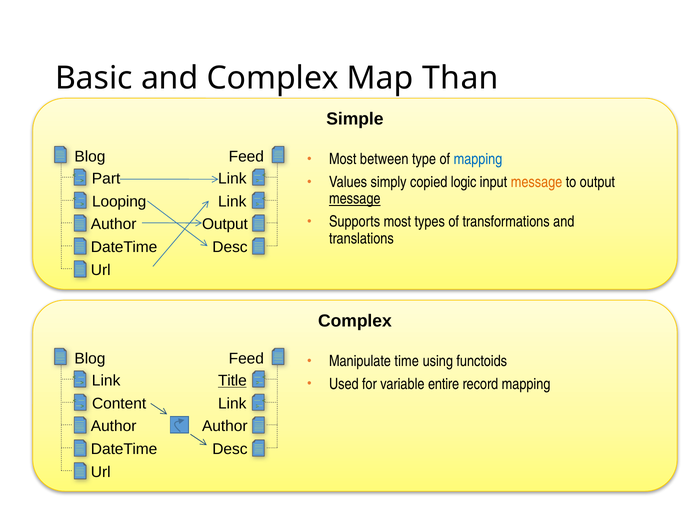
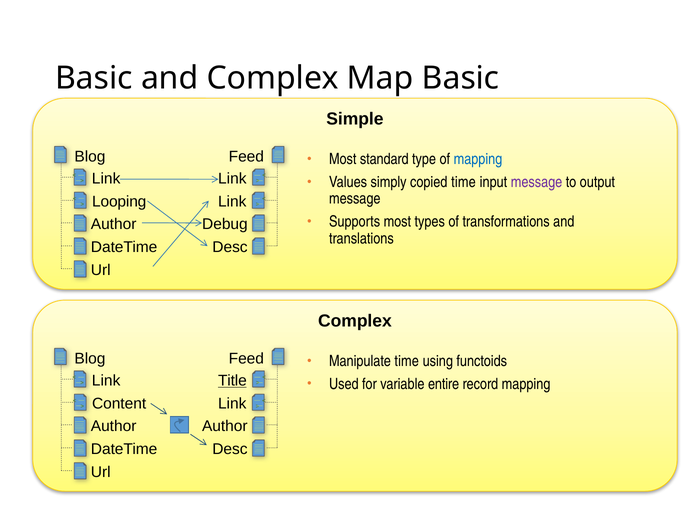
Map Than: Than -> Basic (461, 78)
between: between -> standard (384, 159)
copied logic: logic -> time (463, 182)
message colour: orange -> purple (537, 182)
Part: Part -> Link (106, 179)
message underline: present -> none (355, 199)
Output: Output -> Debug (225, 224)
